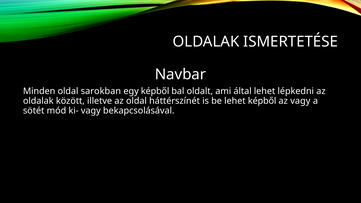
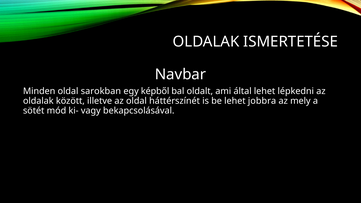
lehet képből: képből -> jobbra (262, 101)
az vagy: vagy -> mely (300, 101)
